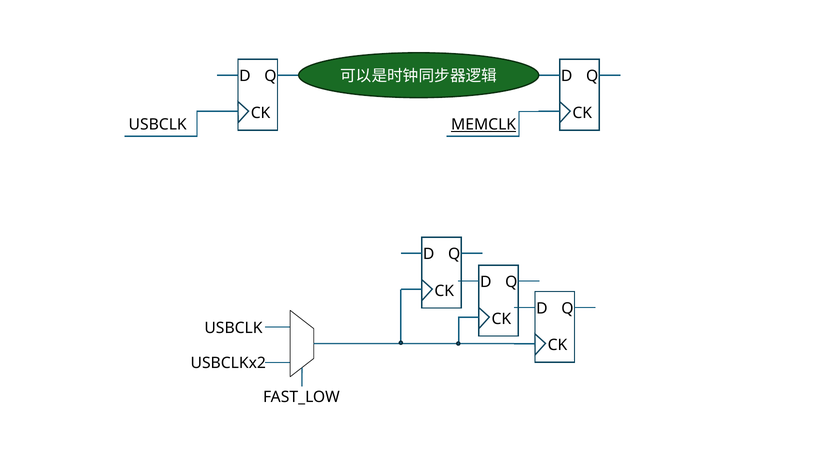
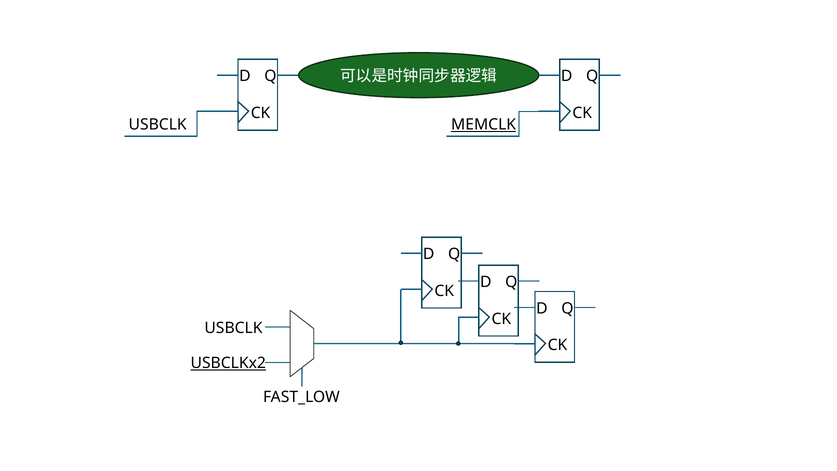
USBCLKx2 underline: none -> present (228, 363)
